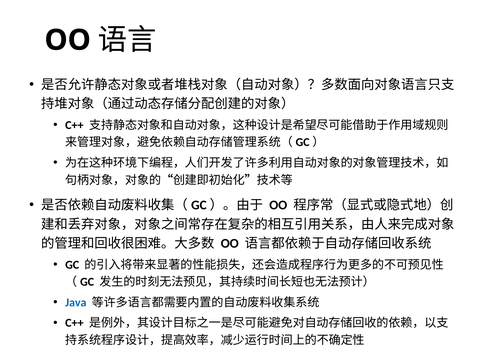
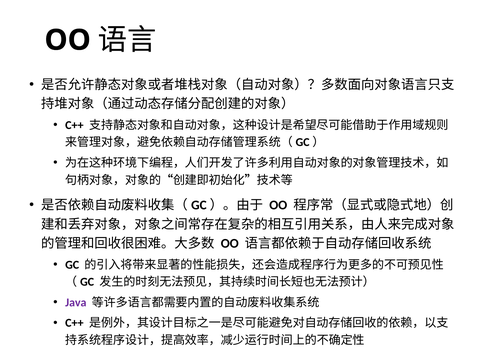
Java colour: blue -> purple (76, 303)
